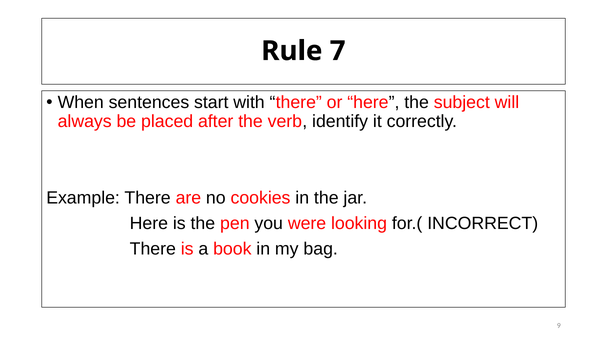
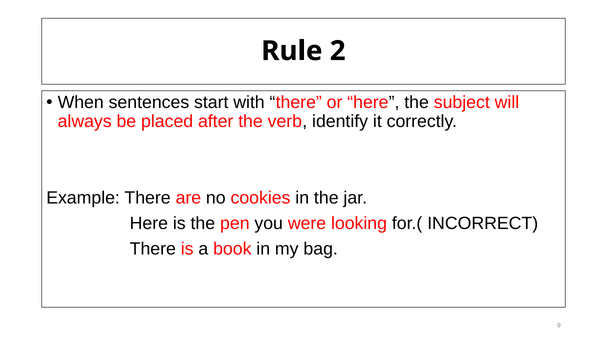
7: 7 -> 2 (338, 51)
